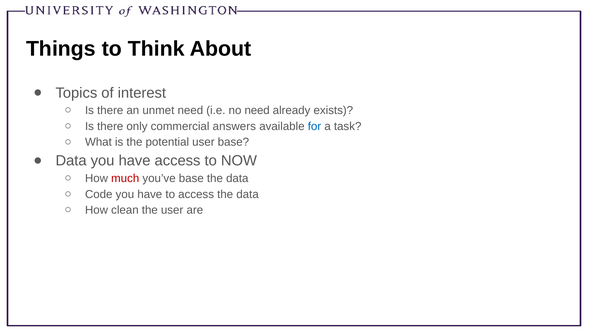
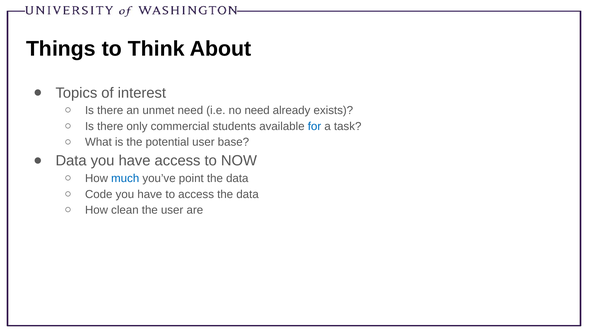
answers: answers -> students (234, 126)
much colour: red -> blue (125, 178)
you’ve base: base -> point (191, 178)
